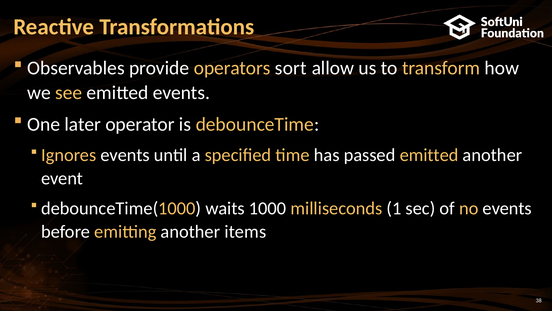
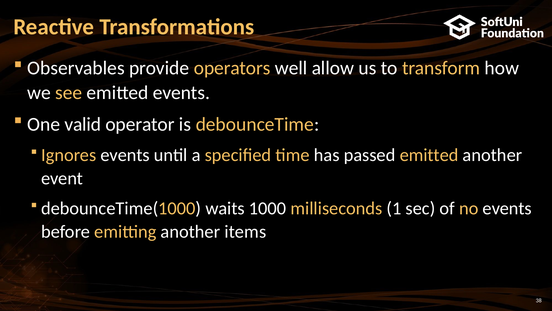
sort: sort -> well (291, 68)
later: later -> valid (83, 124)
